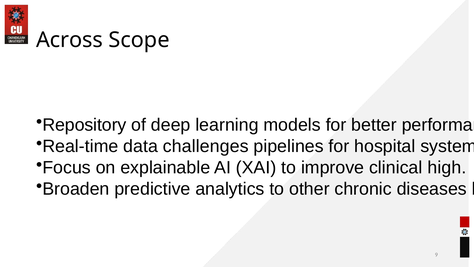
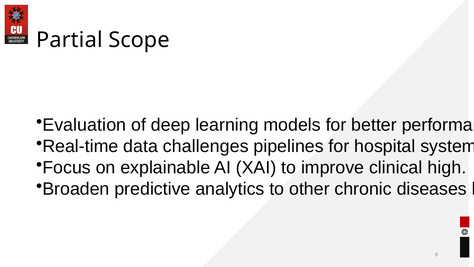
Across: Across -> Partial (69, 40)
Repository: Repository -> Evaluation (84, 125)
